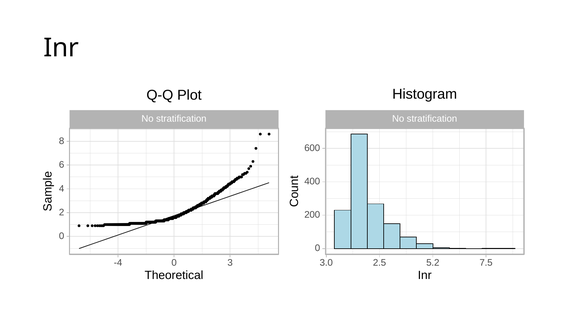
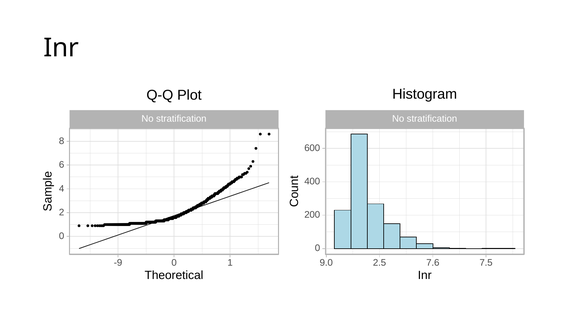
-4: -4 -> -9 (118, 263)
3: 3 -> 1 (230, 263)
3.0: 3.0 -> 9.0 (326, 263)
5.2: 5.2 -> 7.6 (433, 263)
